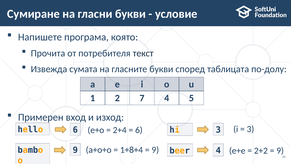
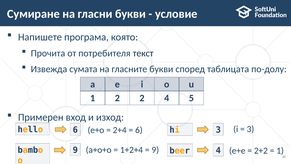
2 7: 7 -> 2 (142, 98)
1+8+4: 1+8+4 -> 1+2+4 (132, 150)
9: 9 -> 1 (280, 150)
